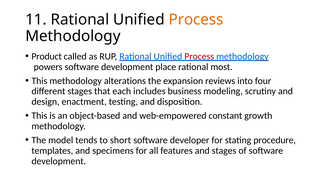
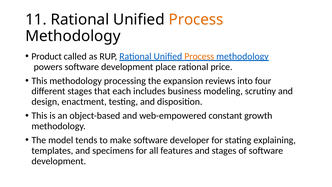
Process colour: red -> orange (199, 56)
most: most -> price (221, 67)
alterations: alterations -> processing (125, 81)
short: short -> make (121, 140)
procedure: procedure -> explaining (275, 140)
